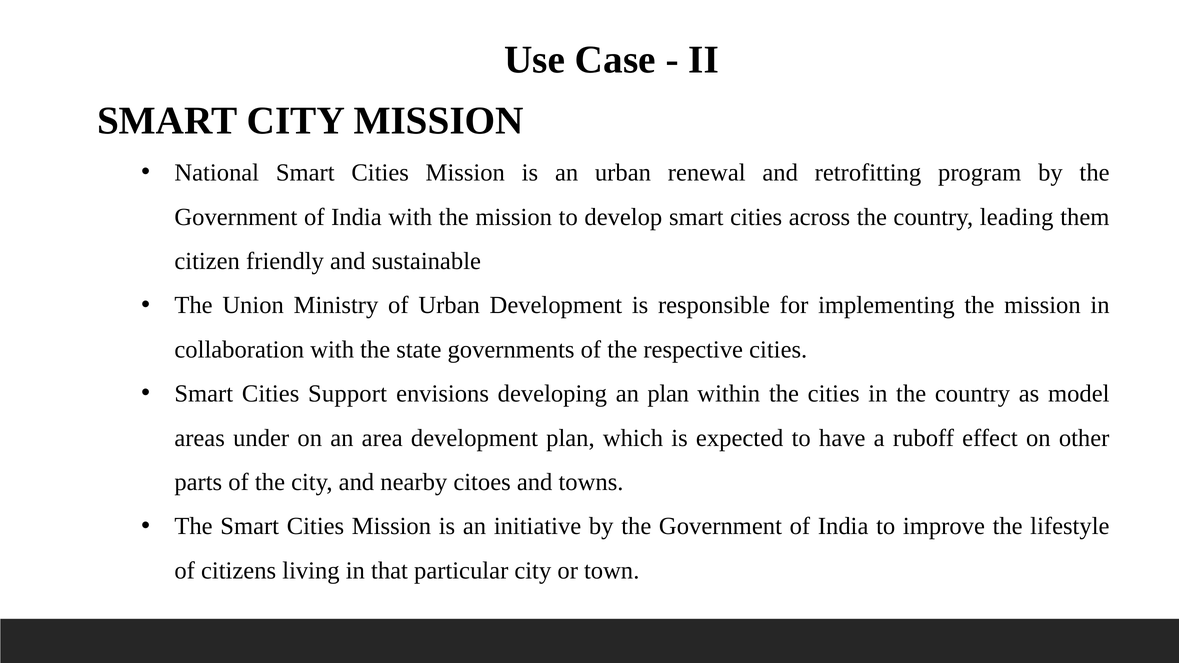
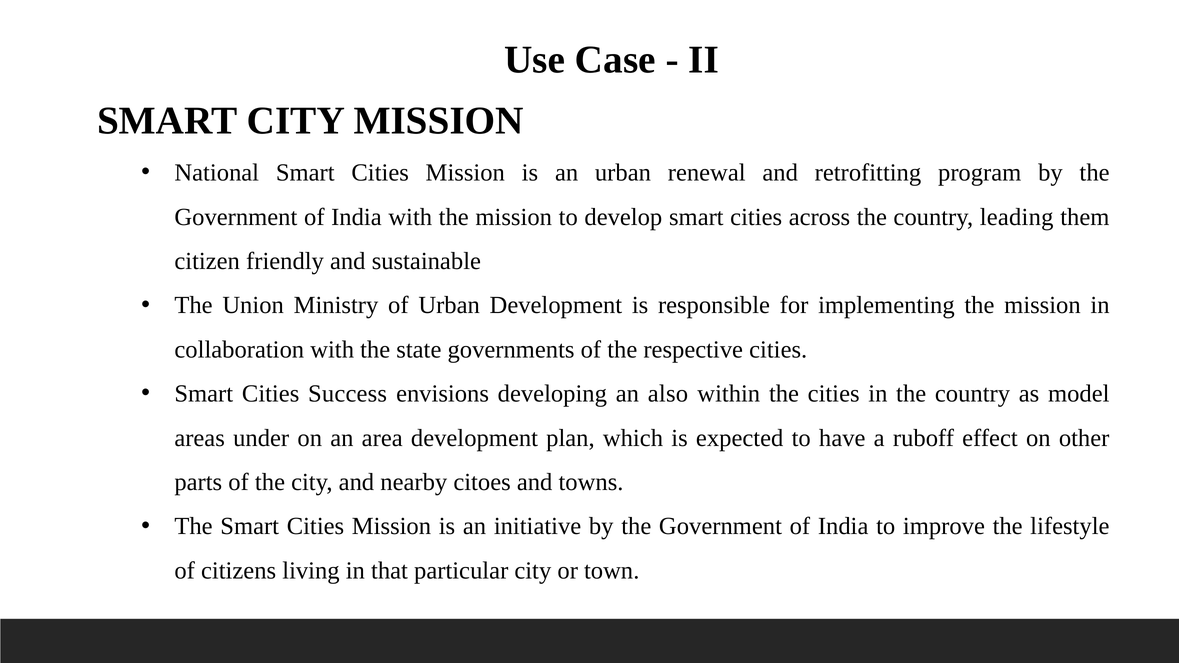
Support: Support -> Success (348, 394)
an plan: plan -> also (668, 394)
